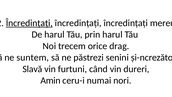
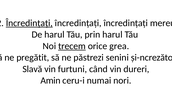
trecem underline: none -> present (72, 46)
drag: drag -> grea (119, 46)
suntem: suntem -> pregătit (33, 57)
